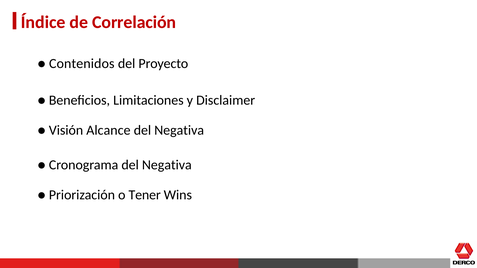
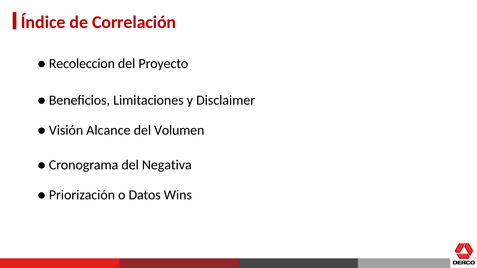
Contenidos: Contenidos -> Recoleccion (82, 64)
Negativa: Negativa -> Volumen (179, 130)
Tener: Tener -> Datos (145, 195)
